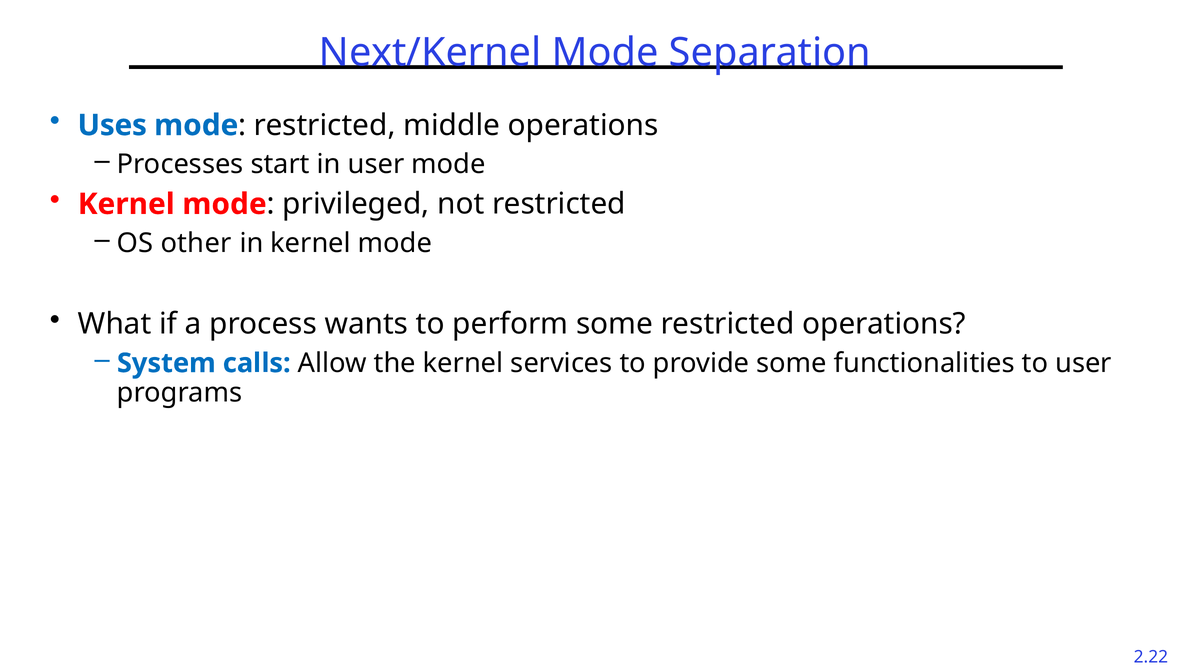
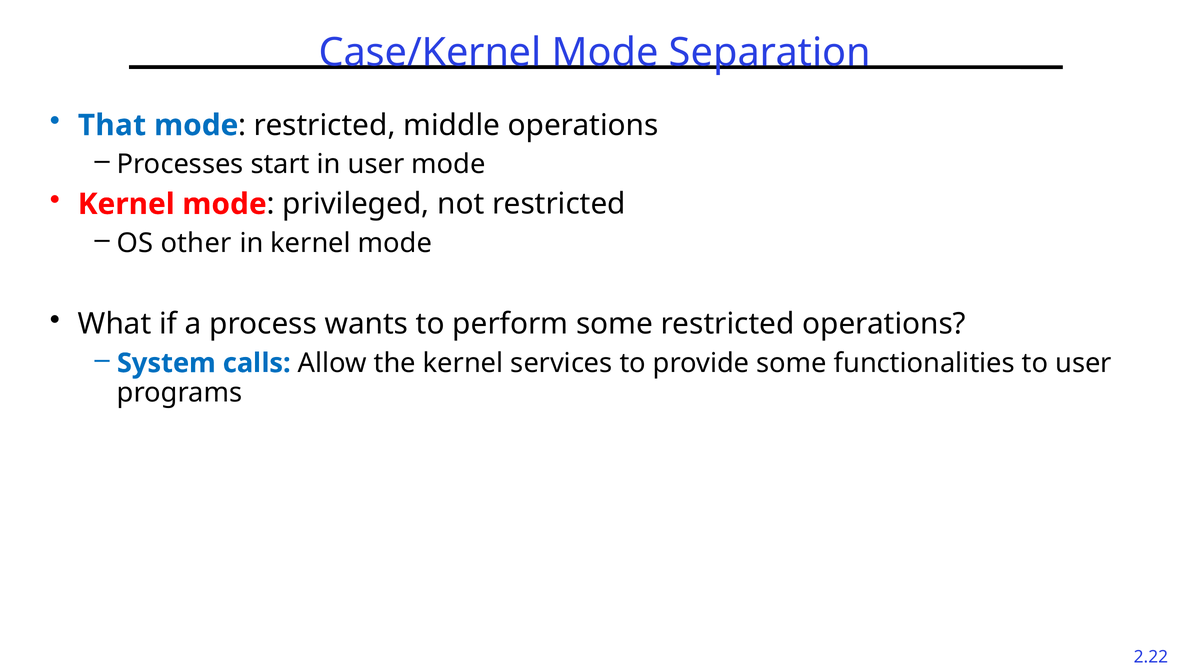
Next/Kernel: Next/Kernel -> Case/Kernel (430, 52)
Uses: Uses -> That (112, 125)
